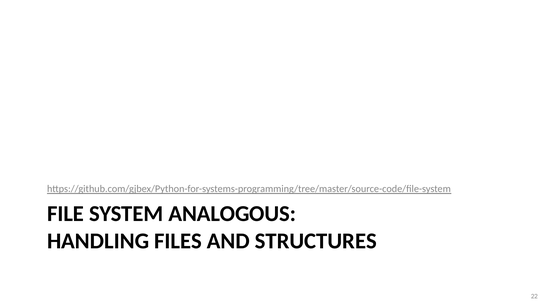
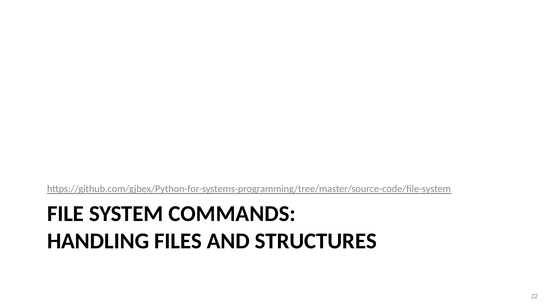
ANALOGOUS: ANALOGOUS -> COMMANDS (232, 214)
